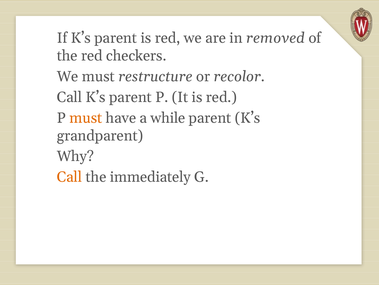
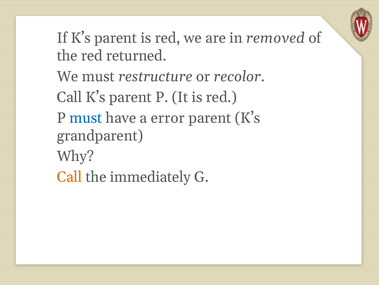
checkers: checkers -> returned (136, 56)
must colour: orange -> blue (86, 118)
while: while -> error (168, 118)
